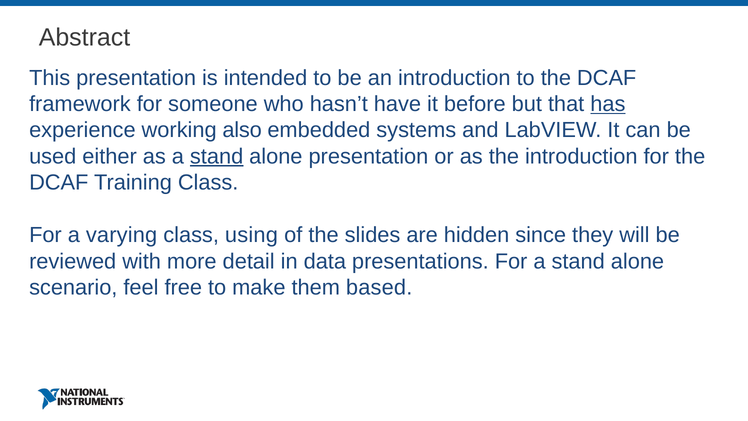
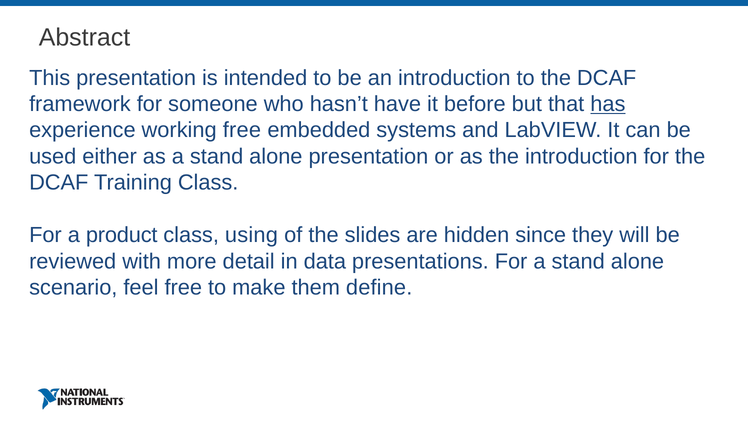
working also: also -> free (242, 130)
stand underline: present -> none (217, 156)
varying: varying -> product (122, 235)
based: based -> define (379, 287)
